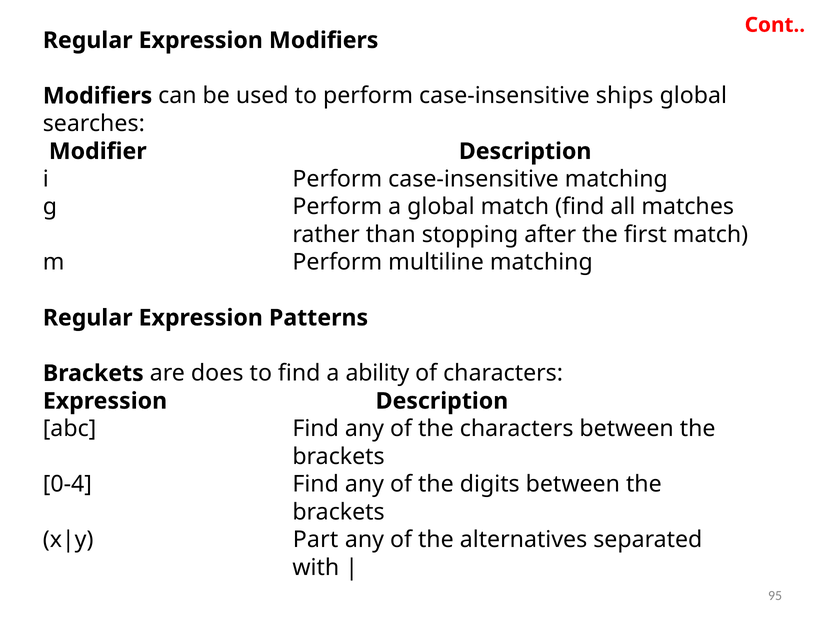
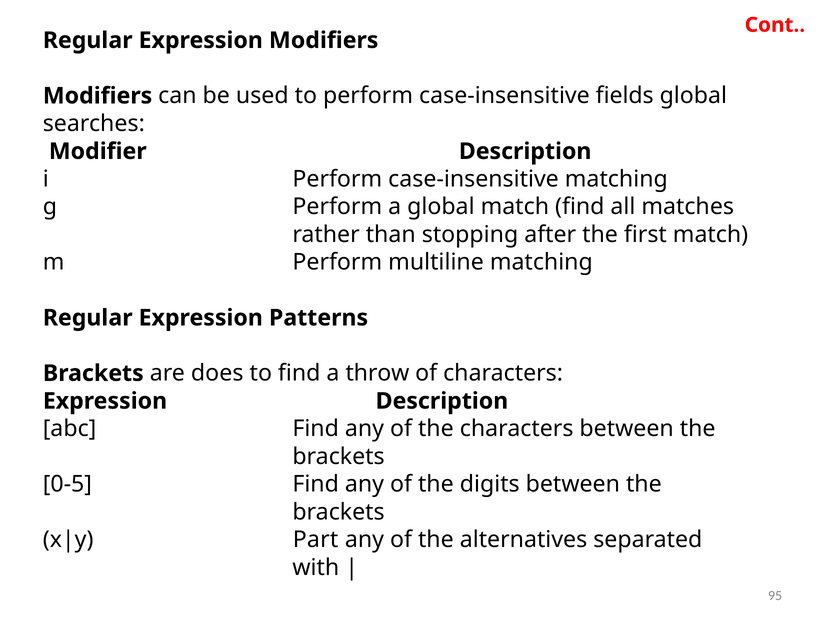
ships: ships -> fields (625, 96)
ability: ability -> throw (377, 373)
0-4: 0-4 -> 0-5 (67, 484)
